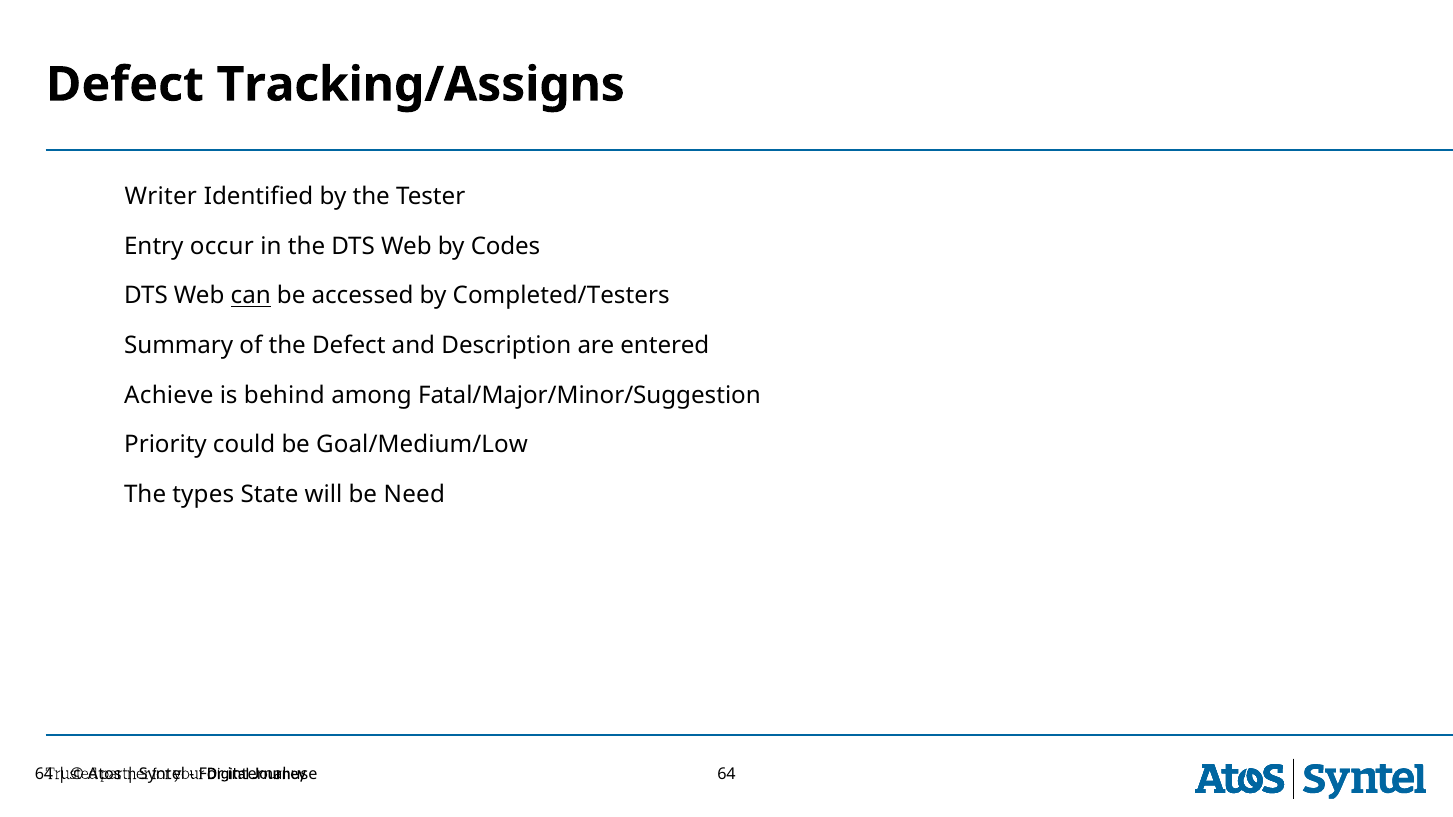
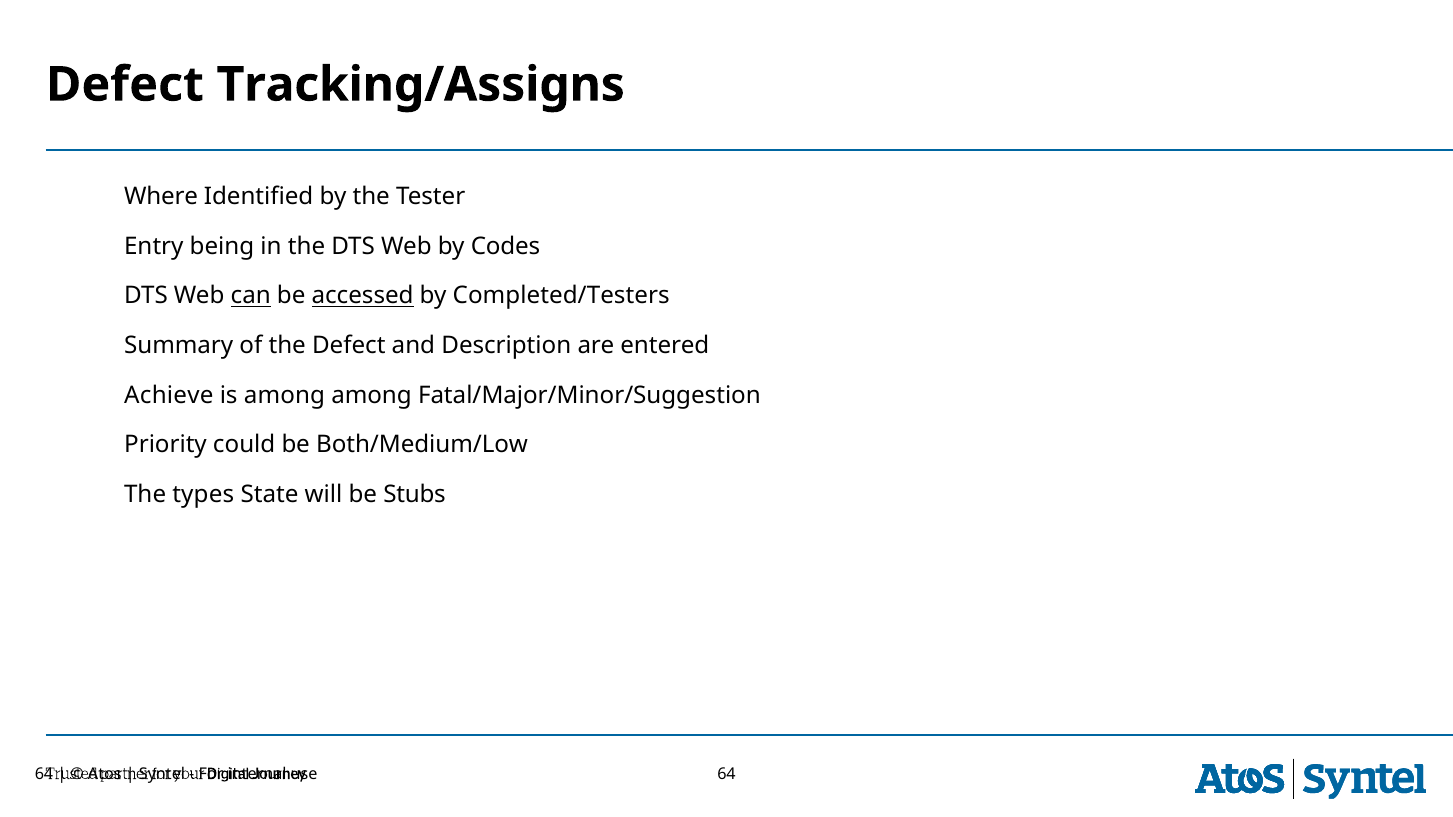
Writer: Writer -> Where (161, 197)
occur: occur -> being (222, 246)
accessed underline: none -> present (363, 296)
is behind: behind -> among (284, 395)
Goal/Medium/Low: Goal/Medium/Low -> Both/Medium/Low (422, 445)
Need: Need -> Stubs (415, 494)
